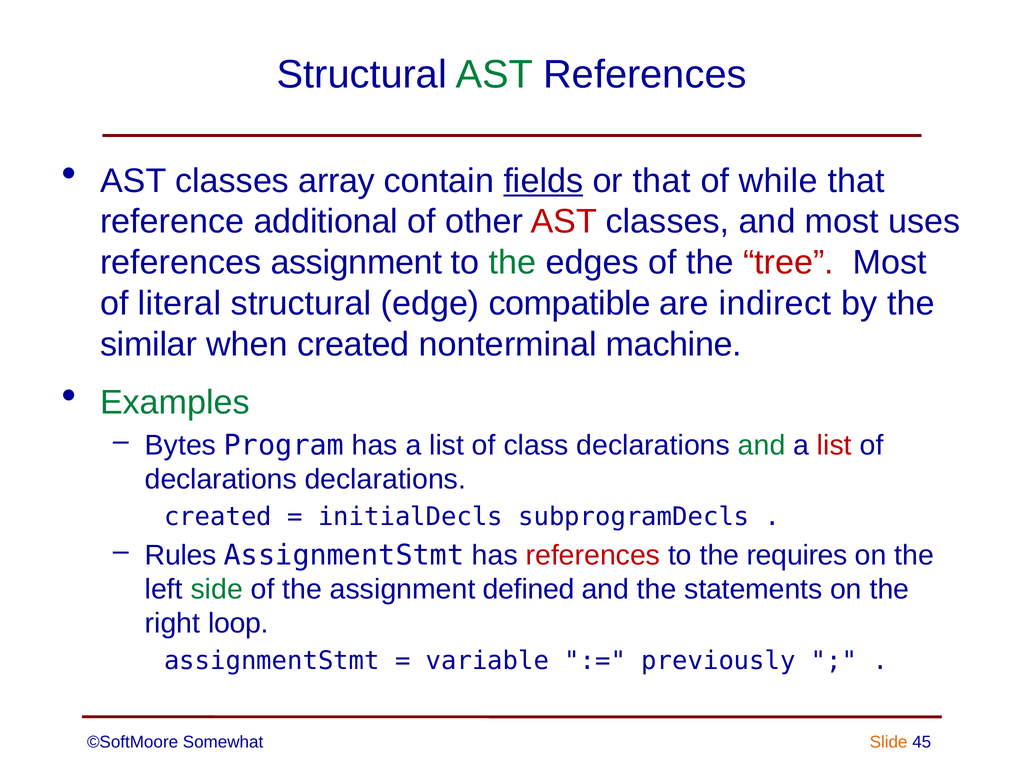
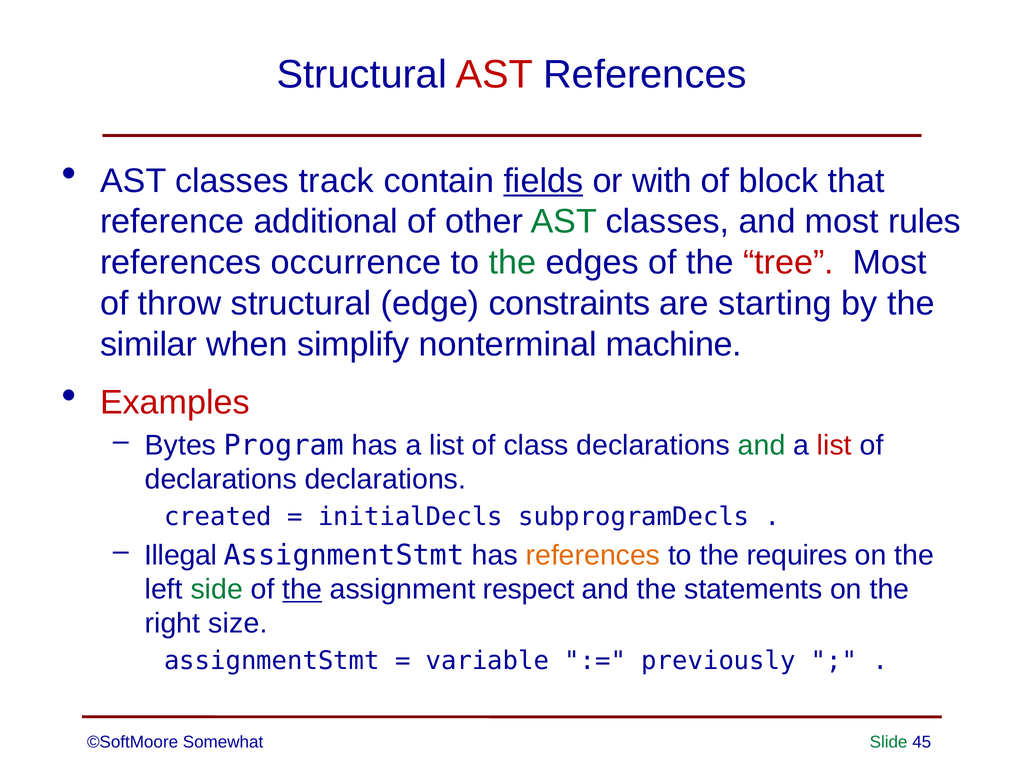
AST colour: green -> red (494, 75)
array: array -> track (336, 181)
or that: that -> with (662, 181)
while: while -> block (778, 181)
AST colour: red -> green (564, 222)
uses: uses -> rules (925, 222)
references assignment: assignment -> occurrence (356, 263)
literal: literal -> throw (180, 304)
compatible: compatible -> constraints (570, 304)
indirect: indirect -> starting (775, 304)
when created: created -> simplify (353, 345)
Examples colour: green -> red (175, 403)
Rules: Rules -> Illegal (181, 555)
references colour: red -> orange (593, 555)
the underline: none -> present (302, 589)
defined: defined -> respect (529, 589)
loop: loop -> size (238, 624)
Slide colour: orange -> green (889, 742)
